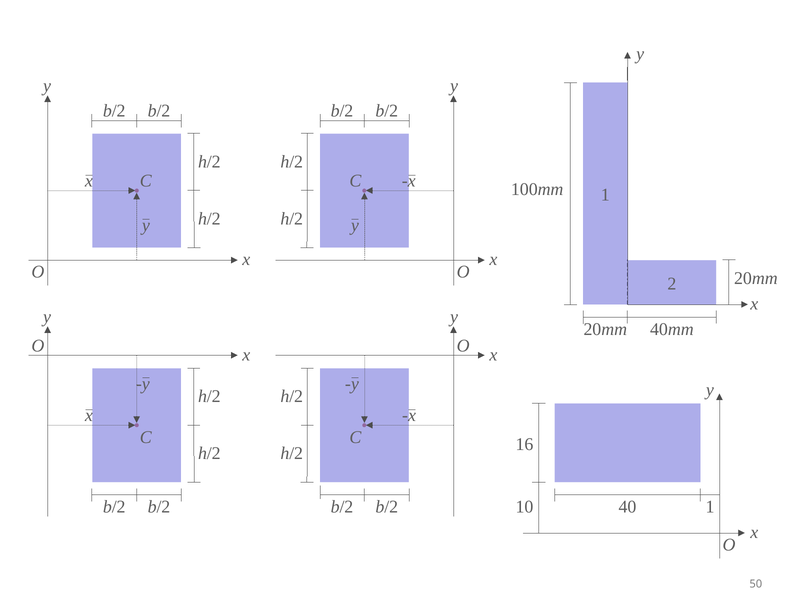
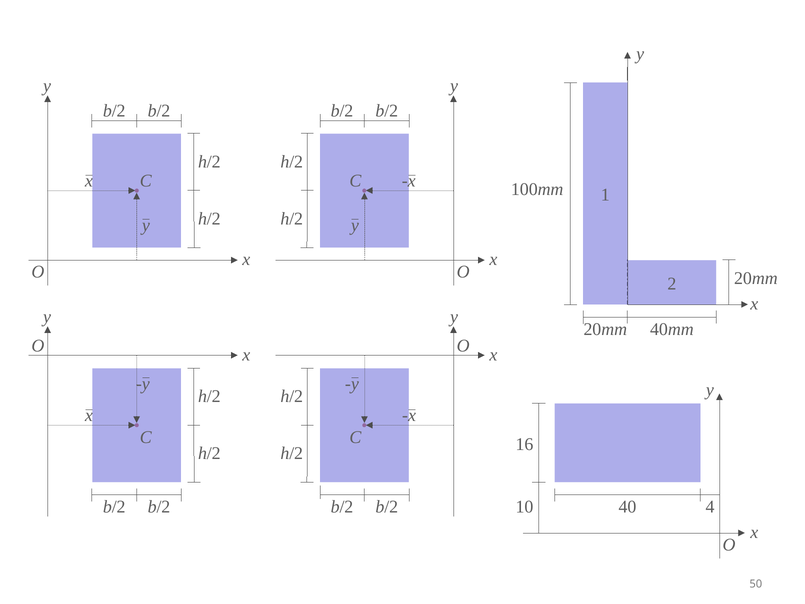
10 1: 1 -> 4 (710, 507)
